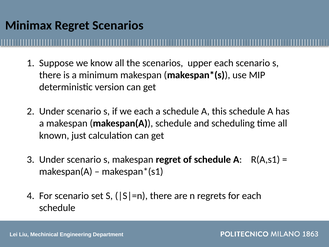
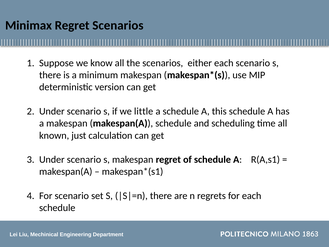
upper: upper -> either (200, 63)
we each: each -> little (144, 111)
